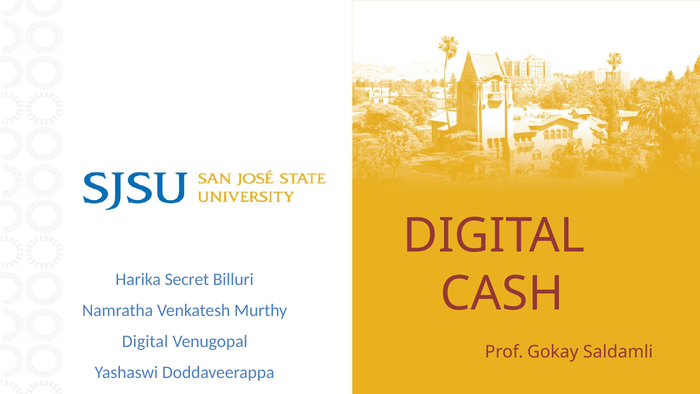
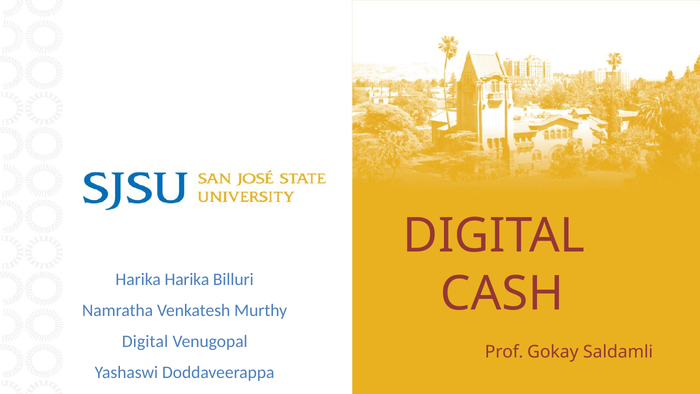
Harika Secret: Secret -> Harika (187, 279)
